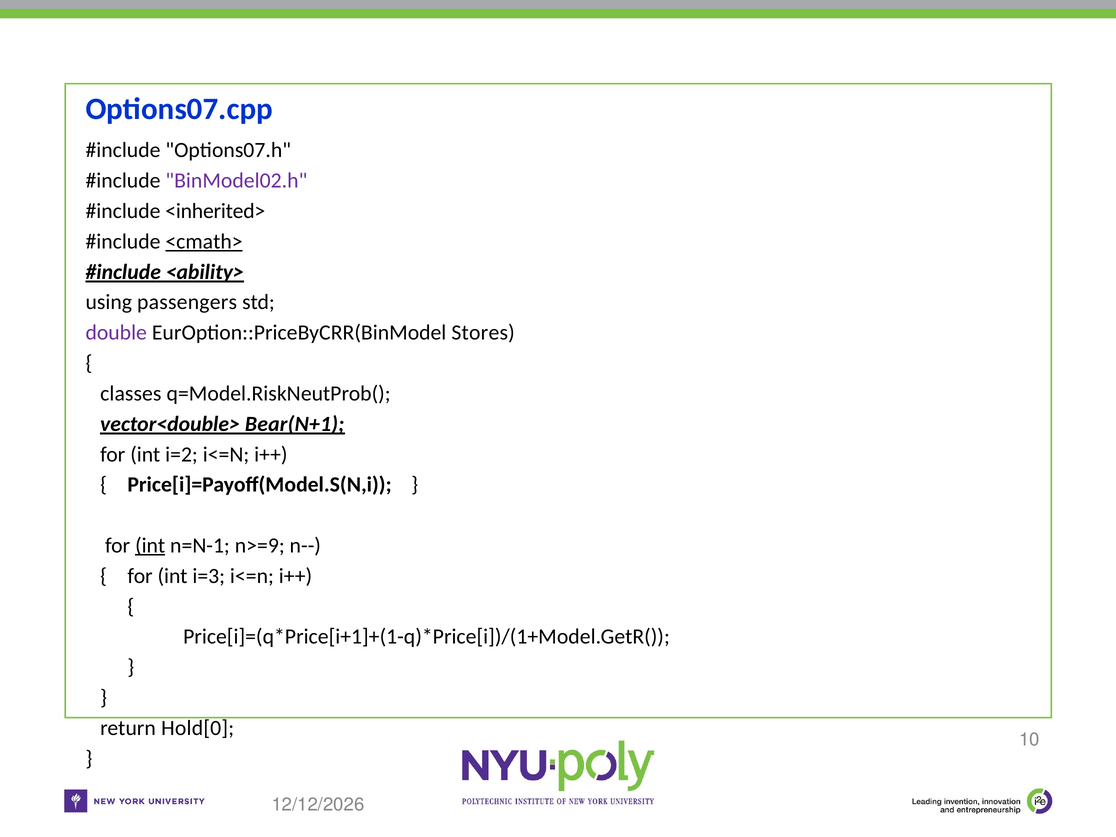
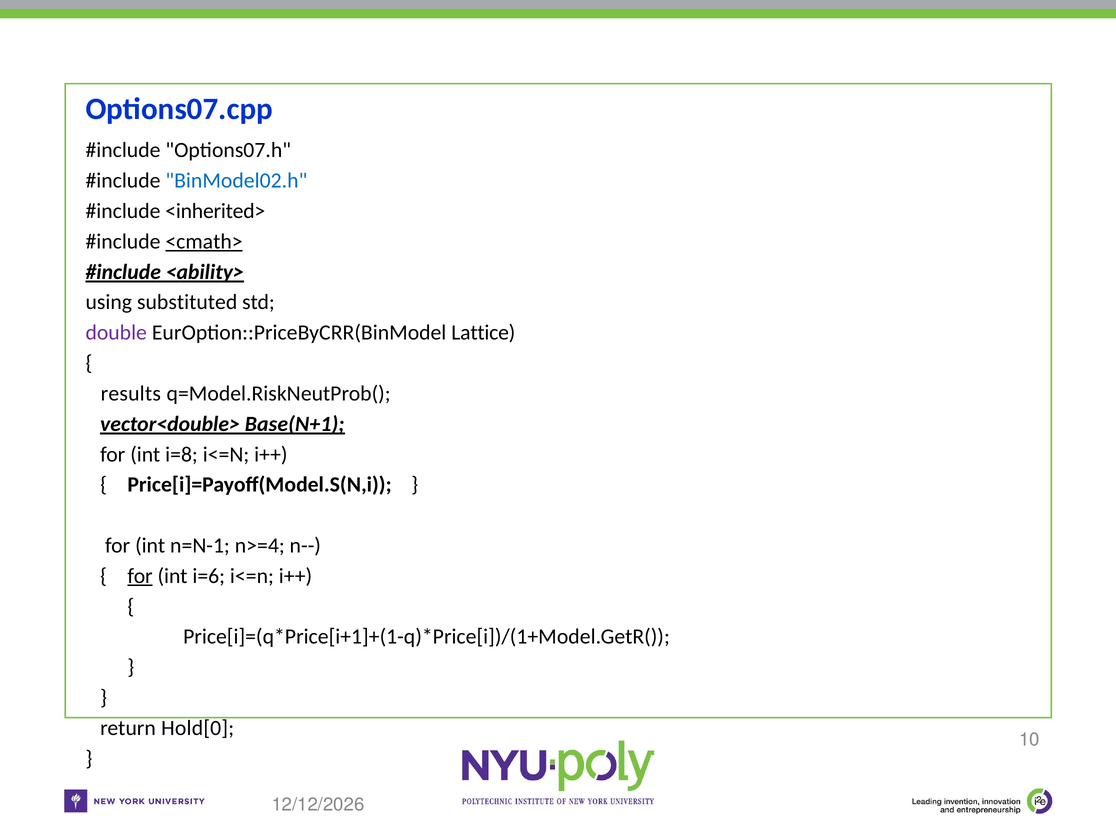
BinModel02.h colour: purple -> blue (236, 181)
passengers: passengers -> substituted (187, 302)
Stores: Stores -> Lattice (483, 333)
classes: classes -> results (131, 394)
Bear(N+1: Bear(N+1 -> Base(N+1 (295, 424)
i=2: i=2 -> i=8 (182, 454)
int underline: present -> none (150, 546)
n>=9: n>=9 -> n>=4 (260, 546)
for underline: none -> present (140, 576)
i=3: i=3 -> i=6 (209, 576)
